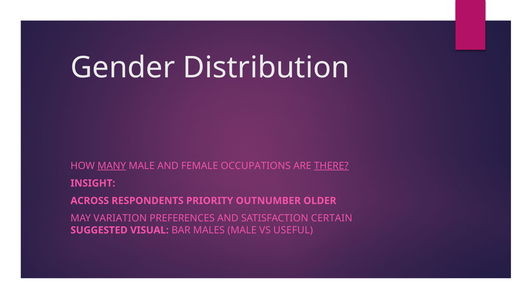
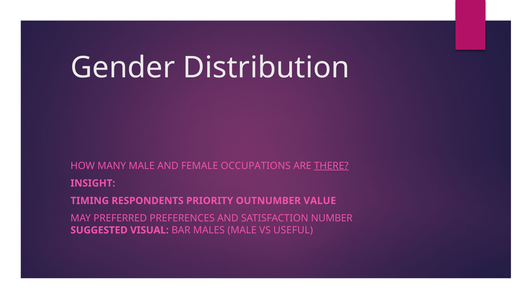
MANY underline: present -> none (112, 166)
ACROSS: ACROSS -> TIMING (90, 201)
OLDER: OLDER -> VALUE (320, 201)
VARIATION: VARIATION -> PREFERRED (120, 218)
CERTAIN: CERTAIN -> NUMBER (332, 218)
